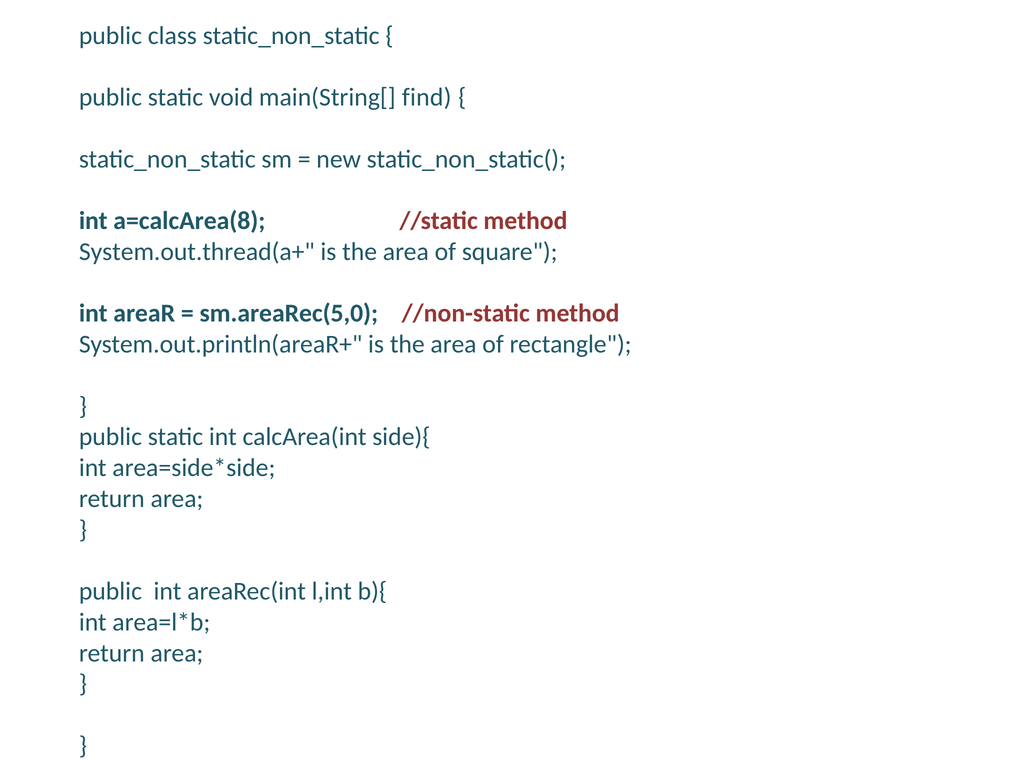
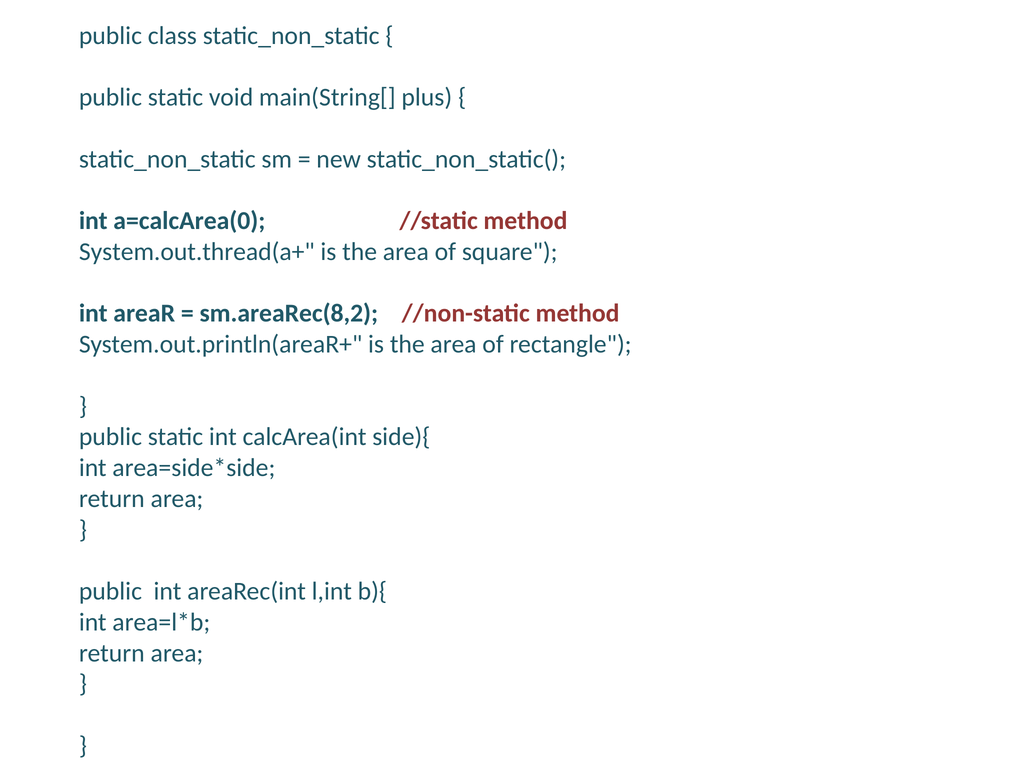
find: find -> plus (427, 97)
a=calcArea(8: a=calcArea(8 -> a=calcArea(0 (189, 221)
sm.areaRec(5,0: sm.areaRec(5,0 -> sm.areaRec(8,2 (289, 313)
